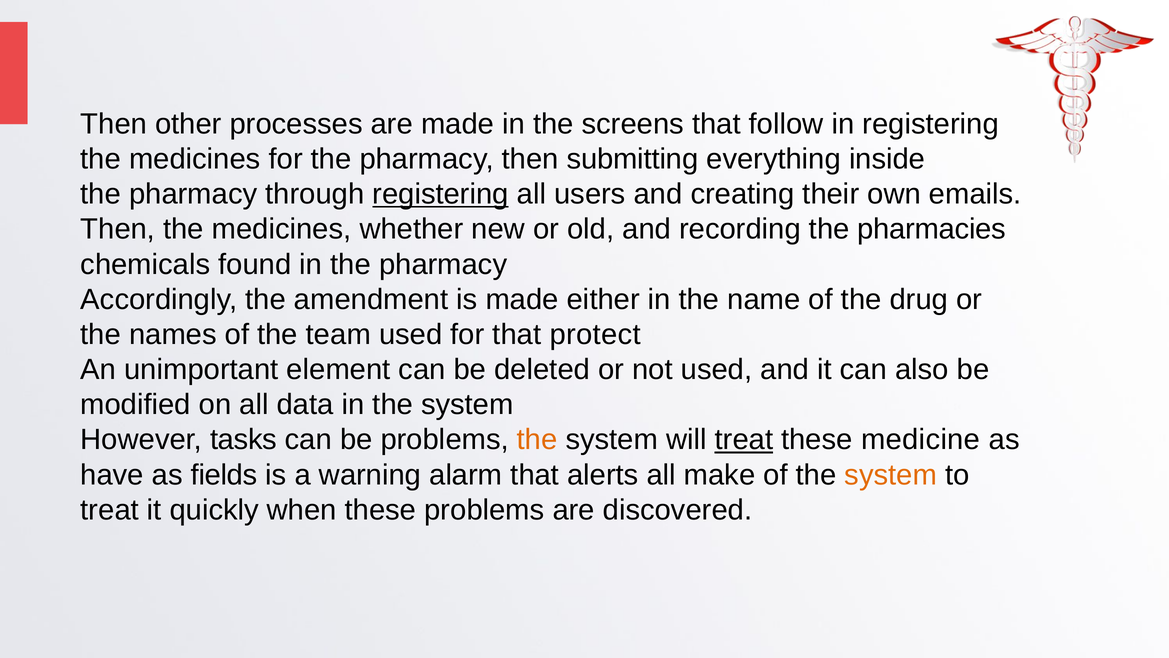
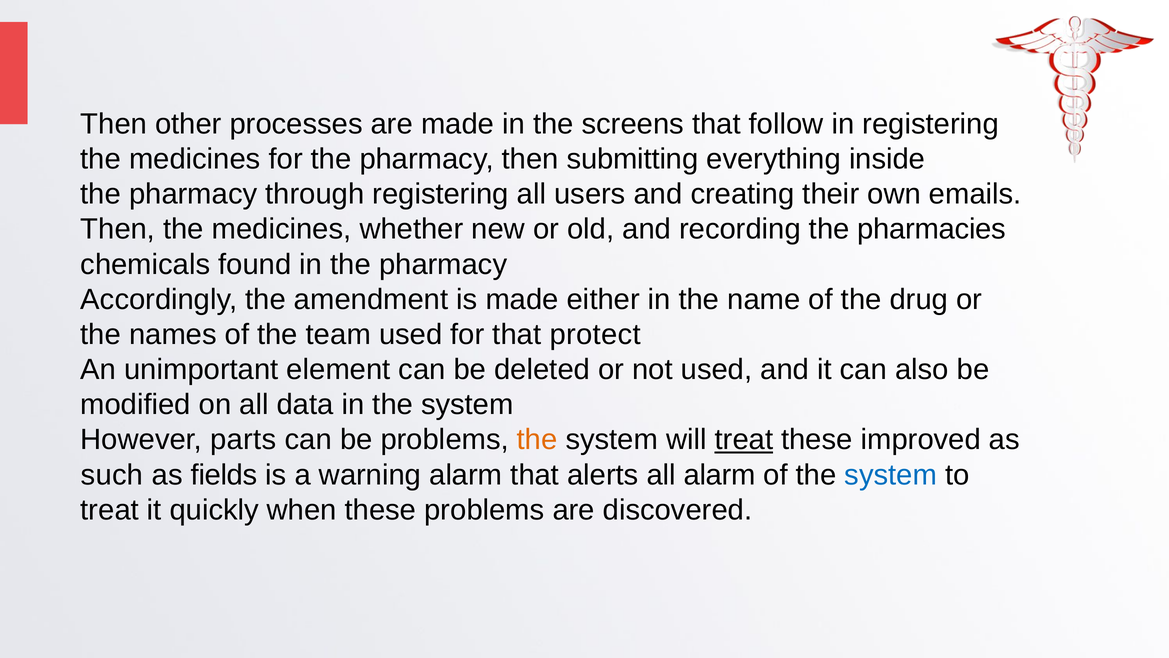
registering underline: present -> none (441, 194)
tasks: tasks -> parts (243, 440)
medicine: medicine -> improved (921, 440)
have: have -> such (112, 475)
all make: make -> alarm (720, 475)
system colour: orange -> blue (891, 475)
